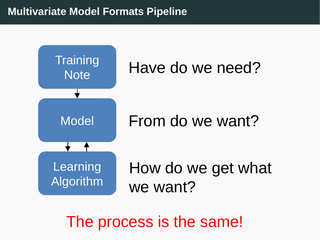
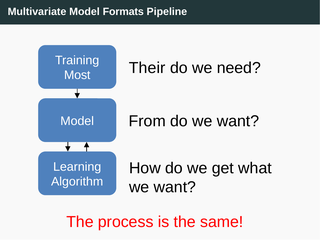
Have: Have -> Their (147, 68)
Note: Note -> Most (77, 75)
